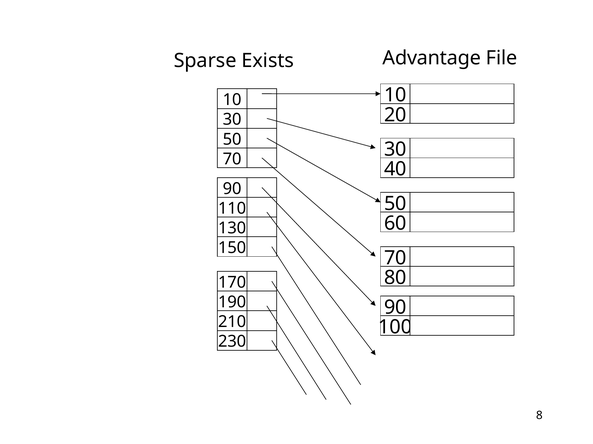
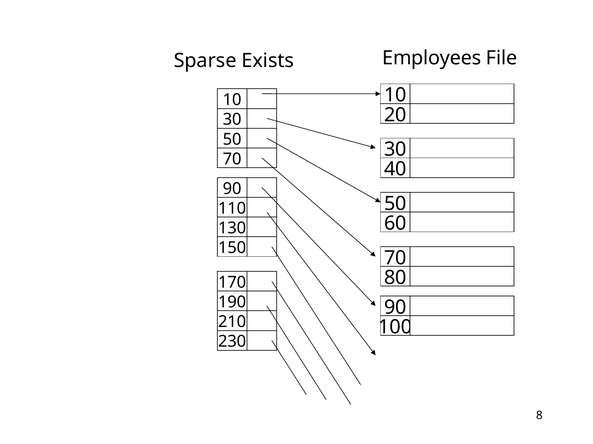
Advantage: Advantage -> Employees (432, 58)
